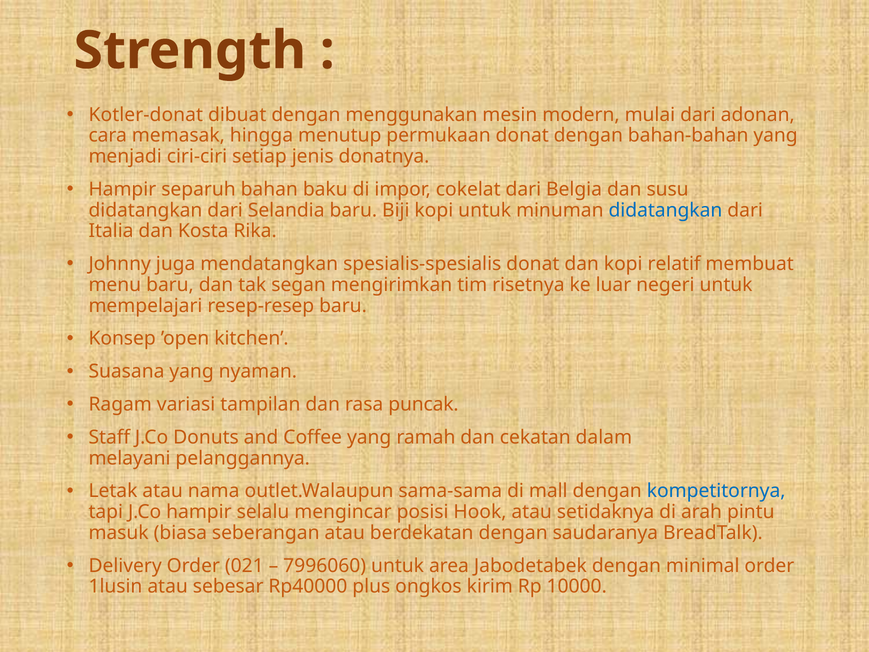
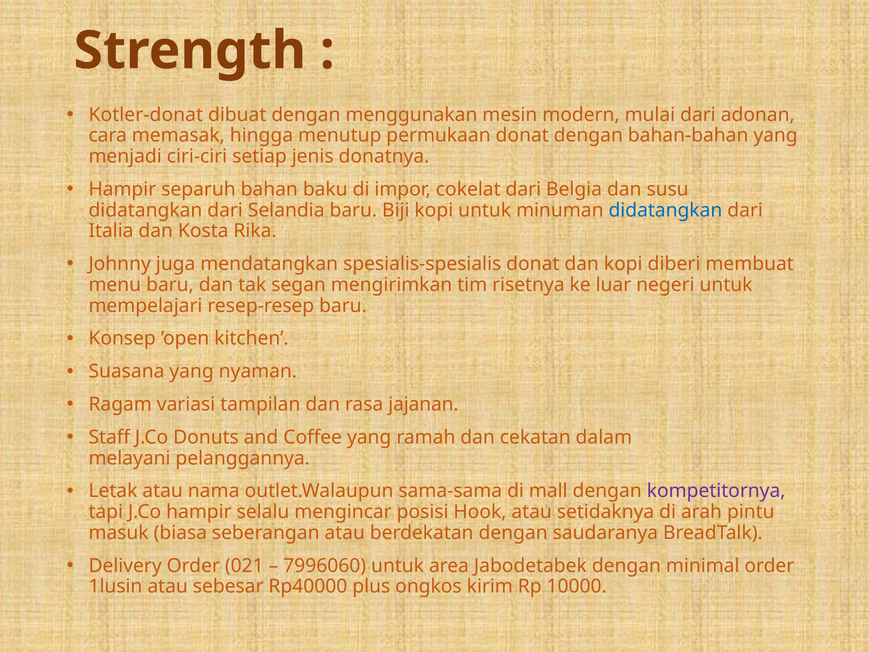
relatif: relatif -> diberi (674, 264)
puncak: puncak -> jajanan (423, 404)
kompetitornya colour: blue -> purple (716, 491)
